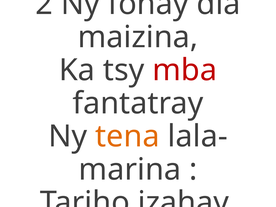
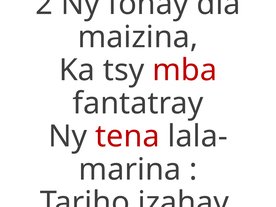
tena colour: orange -> red (127, 136)
